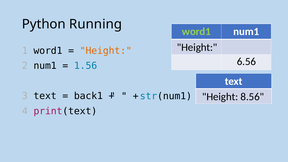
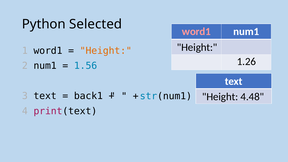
Running: Running -> Selected (96, 24)
word1 colour: light green -> pink (196, 32)
6.56: 6.56 -> 1.26 (246, 61)
8.56: 8.56 -> 4.48 (252, 97)
